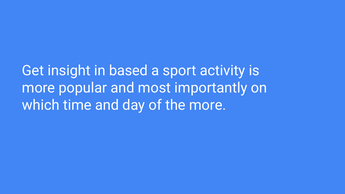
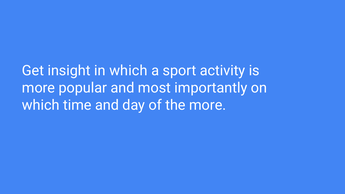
in based: based -> which (128, 71)
